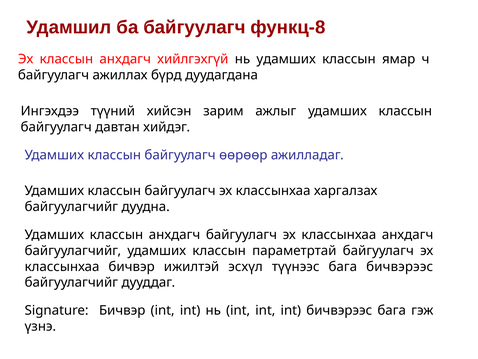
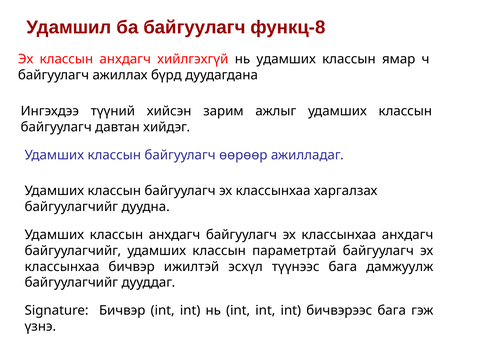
бага бичвэрээс: бичвэрээс -> дамжуулж (400, 266)
